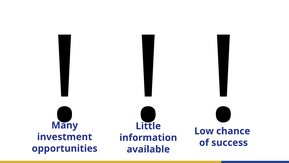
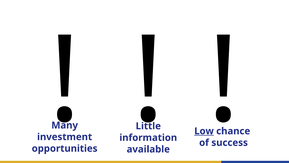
Low underline: none -> present (204, 131)
